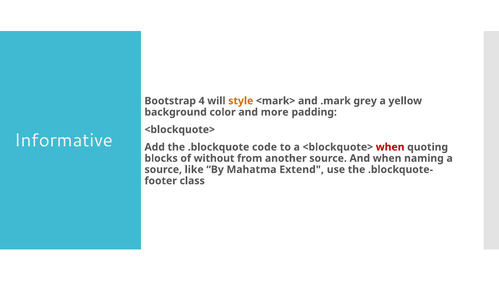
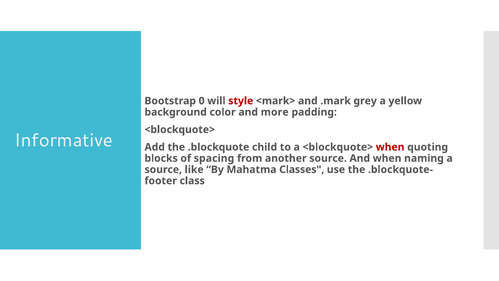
4: 4 -> 0 (202, 101)
style colour: orange -> red (241, 101)
code: code -> child (265, 147)
without: without -> spacing (214, 158)
Extend: Extend -> Classes (302, 169)
